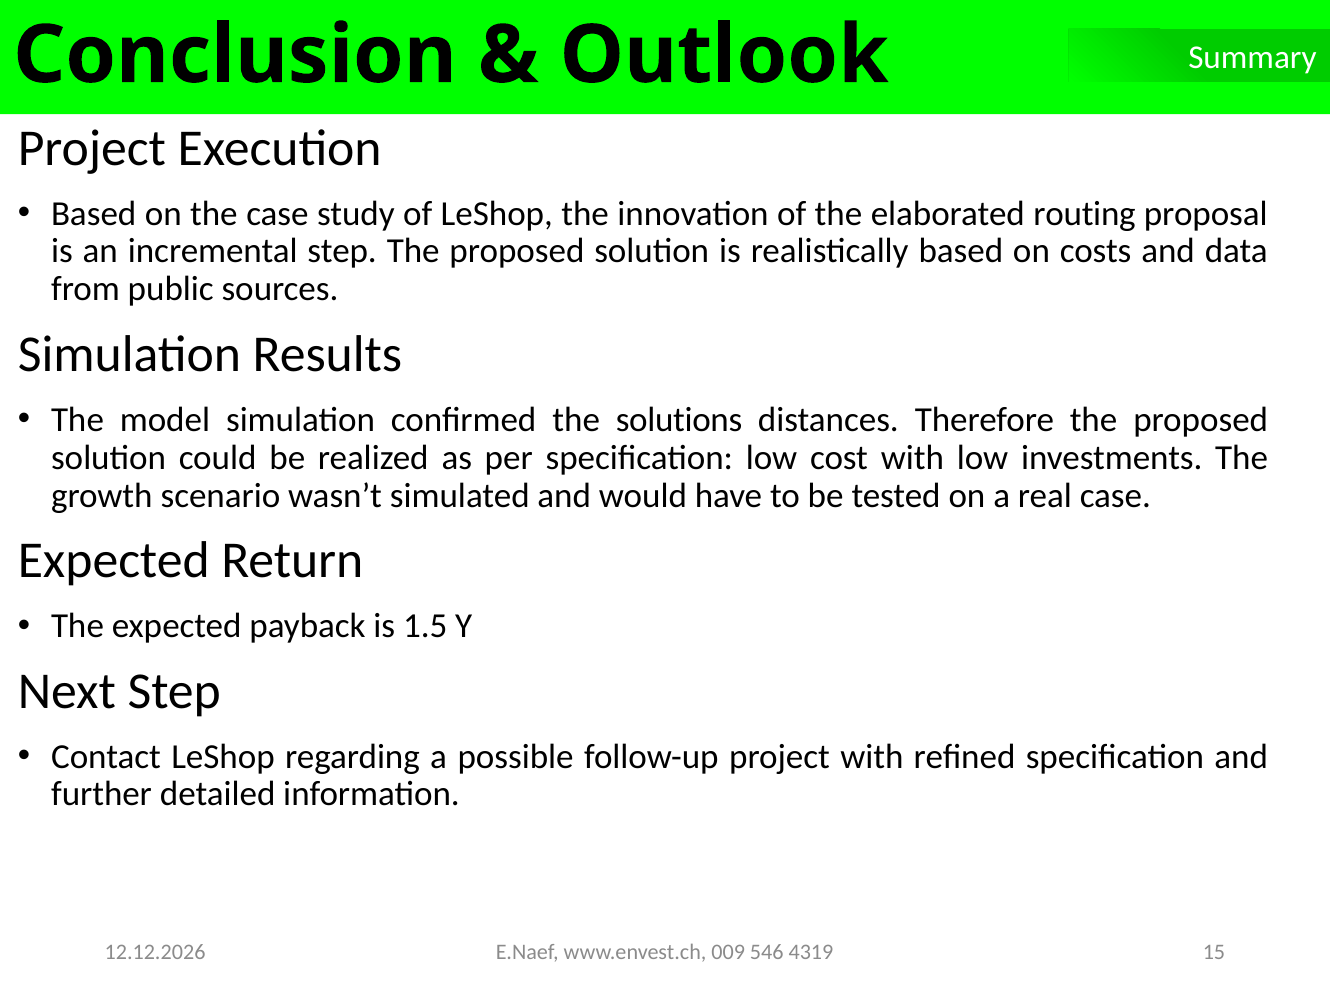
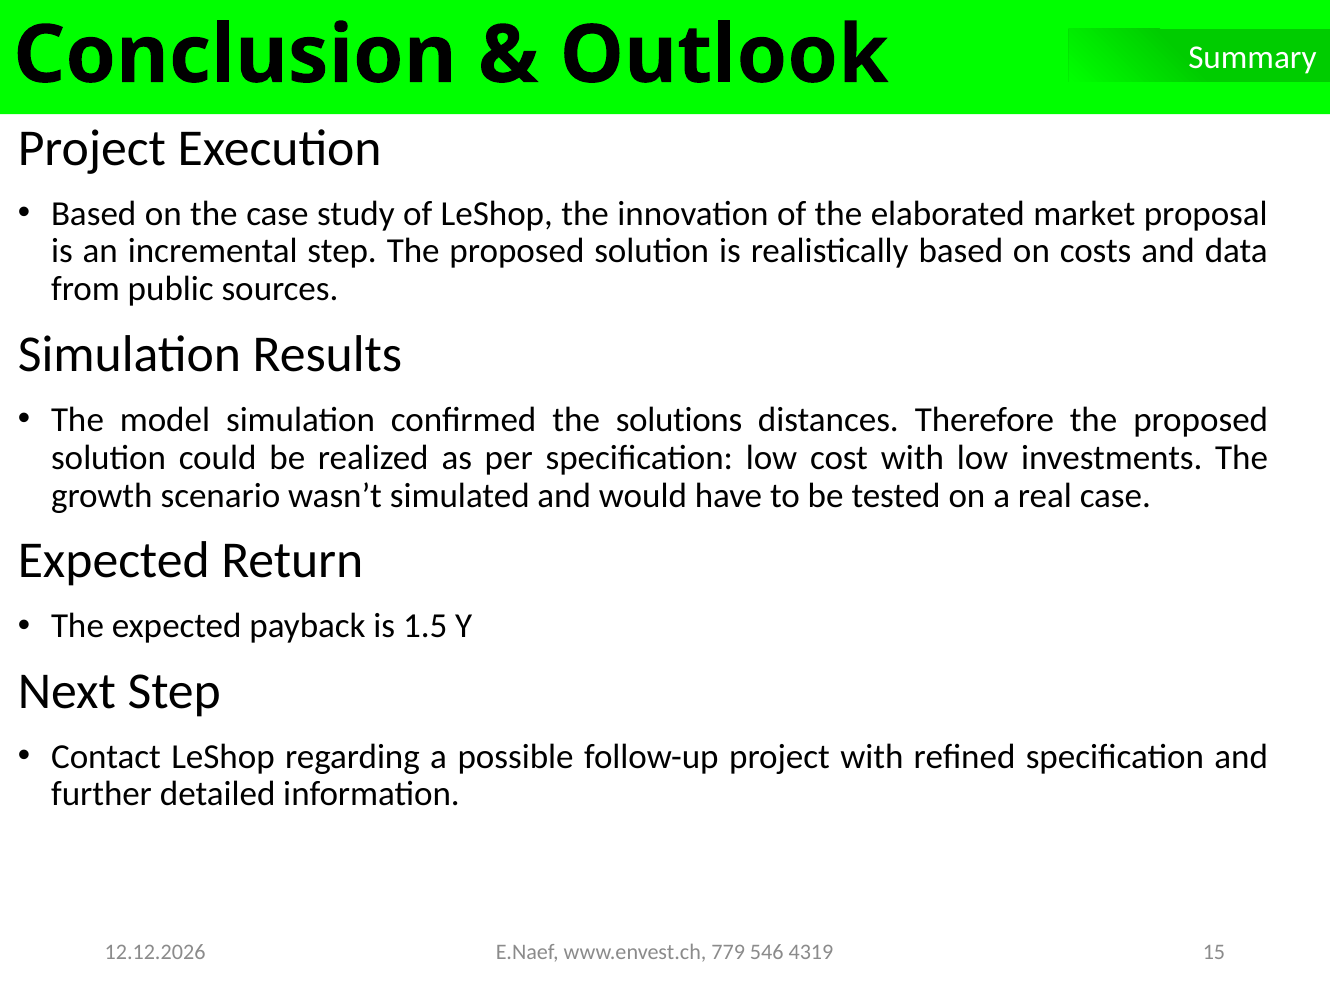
routing: routing -> market (1084, 214)
009: 009 -> 779 (728, 952)
